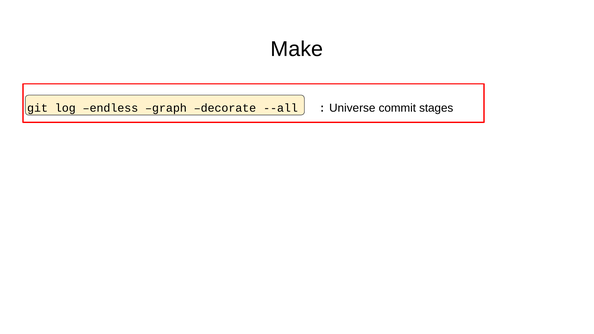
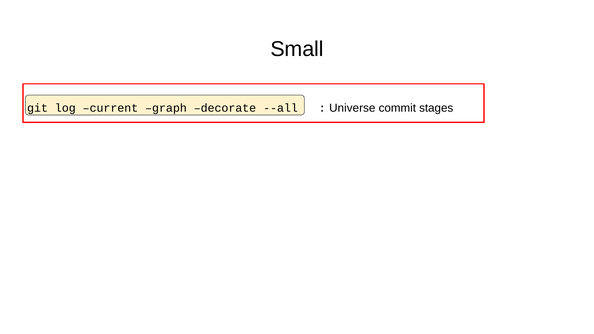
Make: Make -> Small (297, 49)
endless: endless -> current (110, 108)
